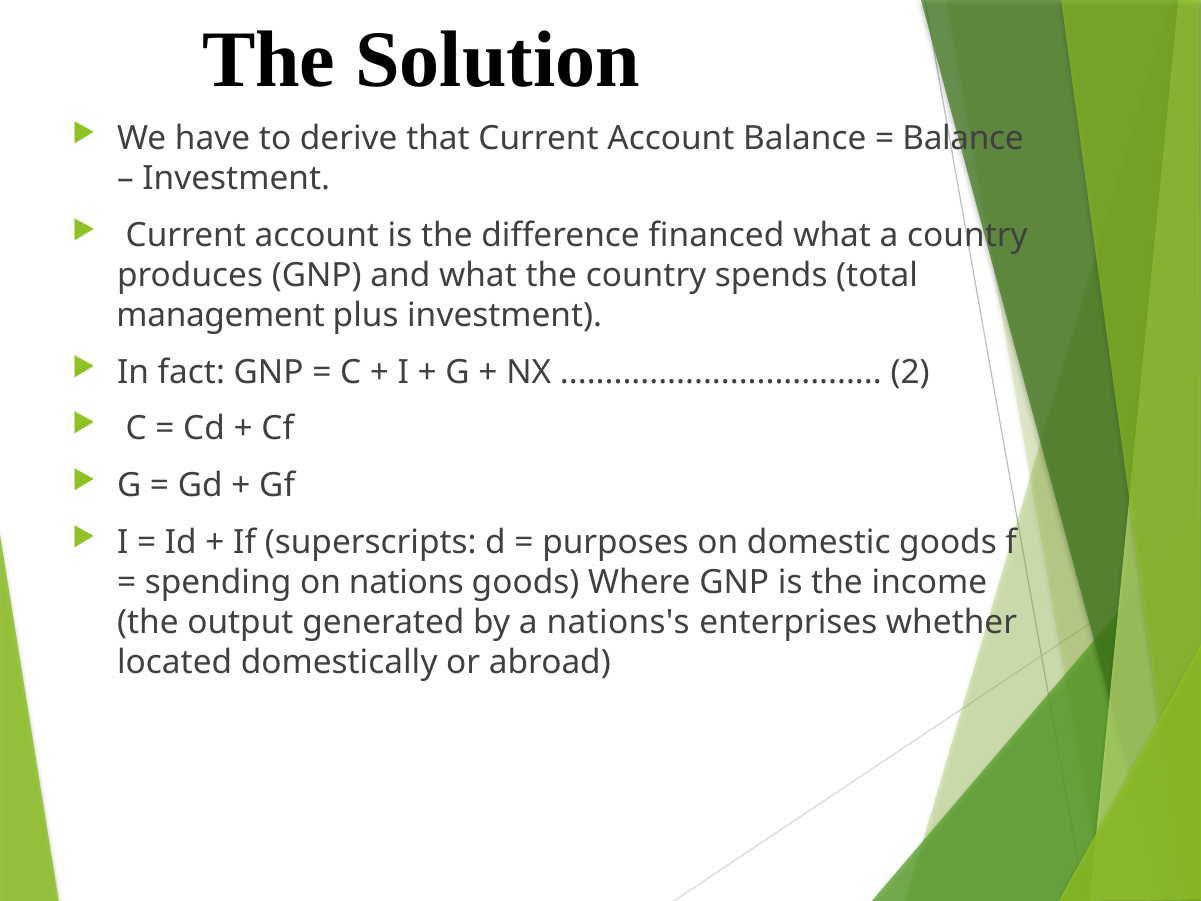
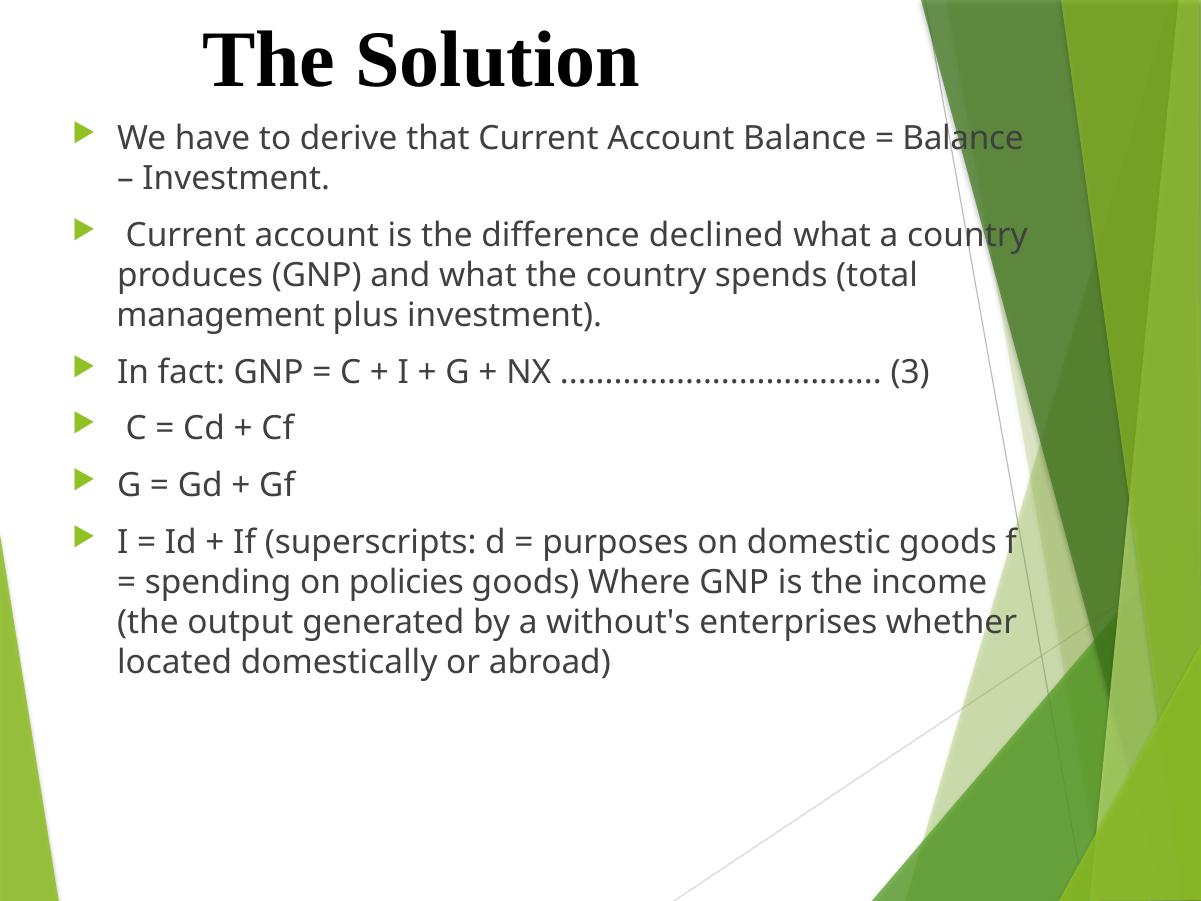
financed: financed -> declined (716, 235)
2: 2 -> 3 (910, 372)
nations: nations -> policies (406, 582)
nations's: nations's -> without's (618, 622)
